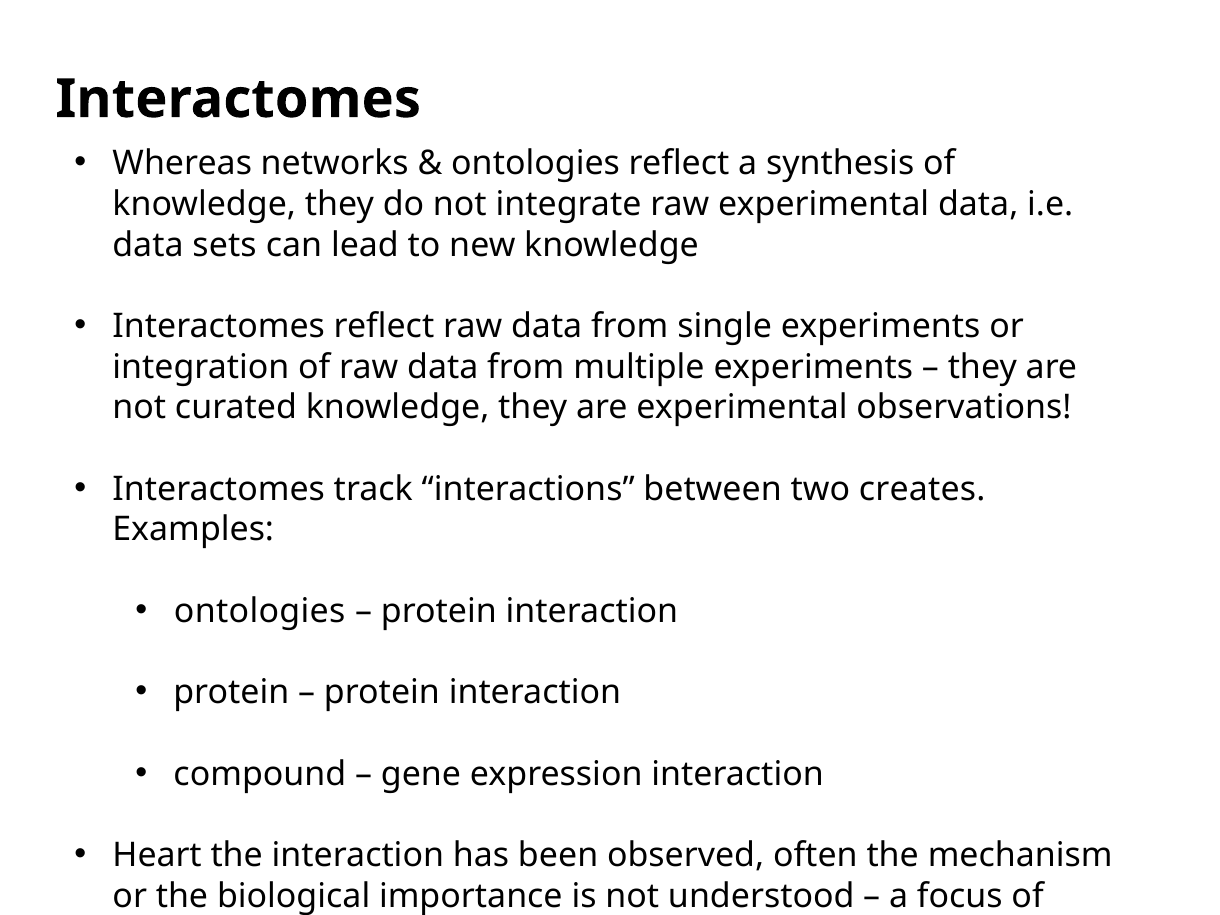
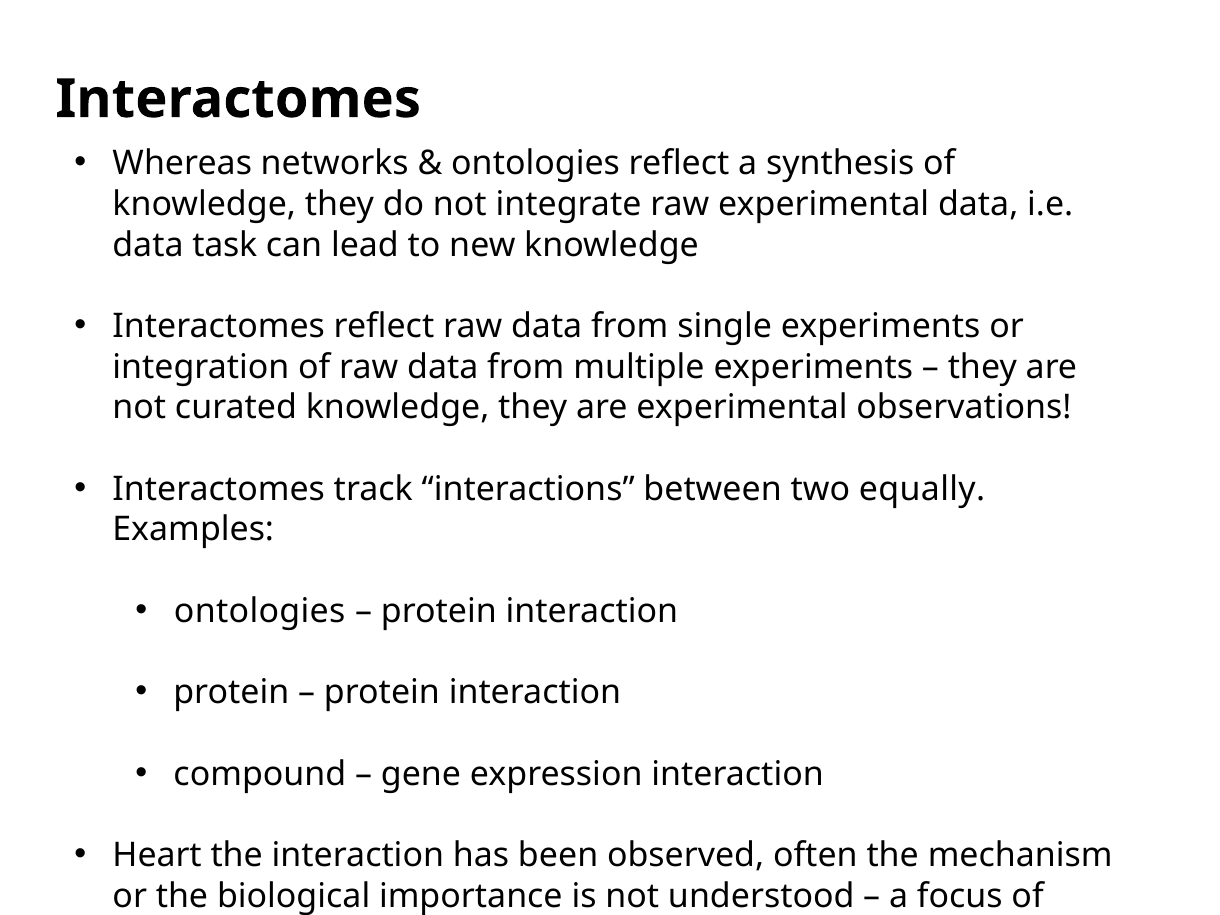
sets: sets -> task (225, 245)
creates: creates -> equally (922, 489)
